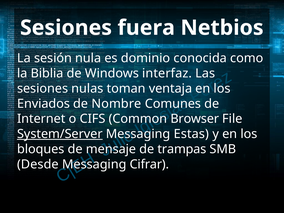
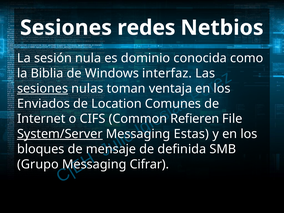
fuera: fuera -> redes (146, 28)
sesiones underline: none -> present (43, 89)
Nombre: Nombre -> Location (116, 104)
Browser: Browser -> Refieren (195, 119)
trampas: trampas -> definida (182, 149)
Desde: Desde -> Grupo (38, 164)
